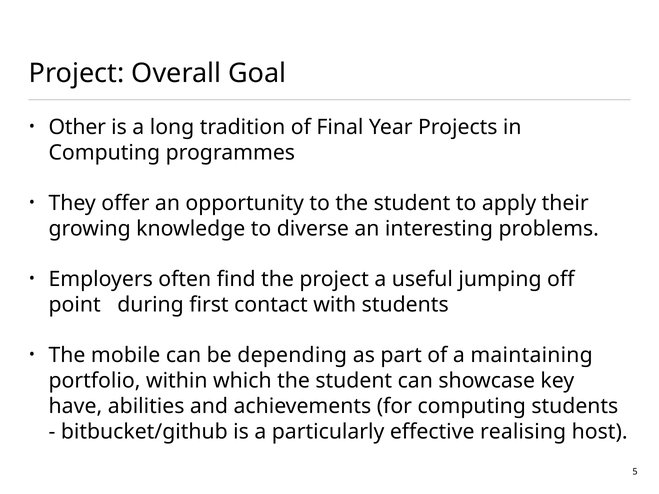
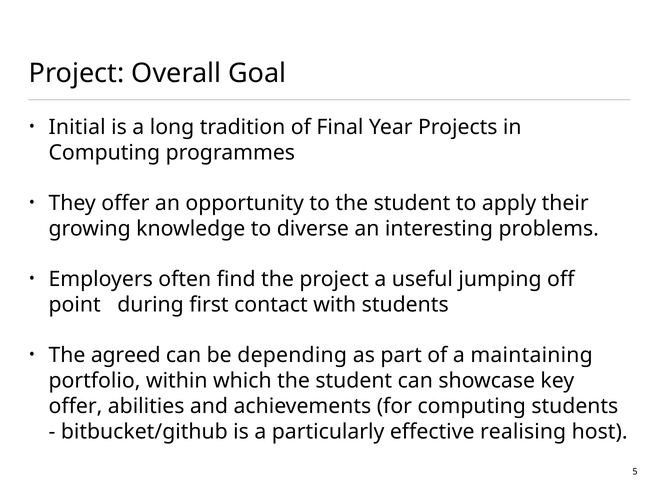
Other: Other -> Initial (77, 127)
mobile: mobile -> agreed (126, 355)
have: have -> offer (75, 406)
